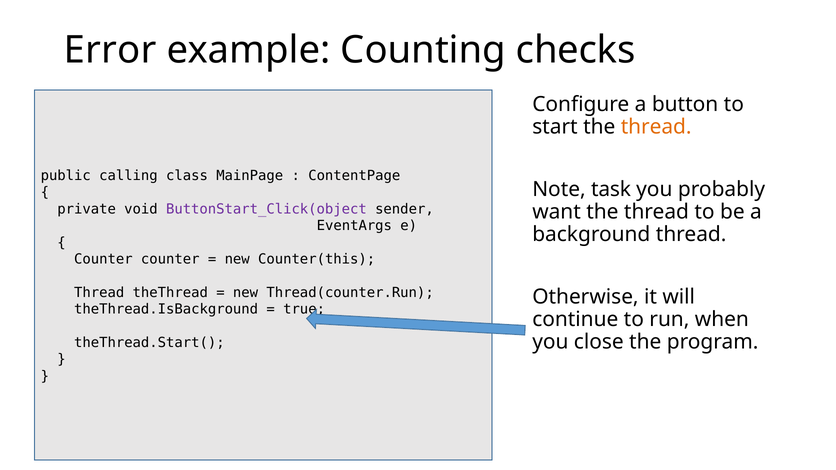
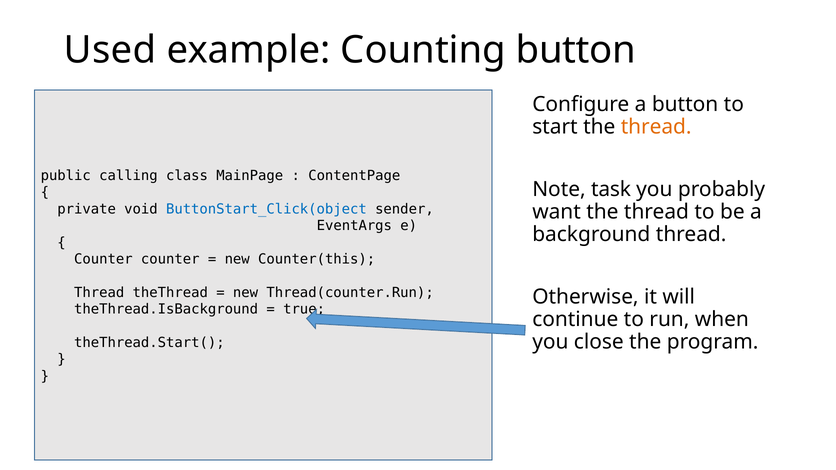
Error: Error -> Used (110, 50)
Counting checks: checks -> button (576, 50)
ButtonStart_Click(object colour: purple -> blue (266, 209)
